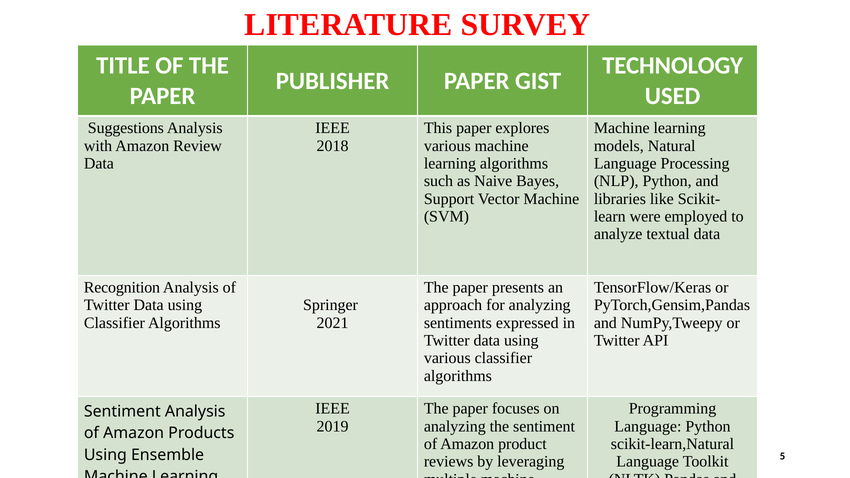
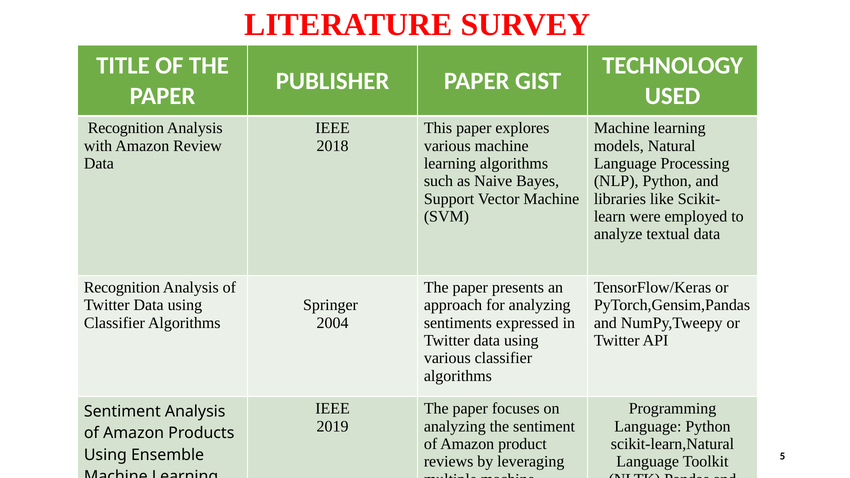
Suggestions: Suggestions -> Recognition (126, 128)
2021: 2021 -> 2004 (333, 323)
